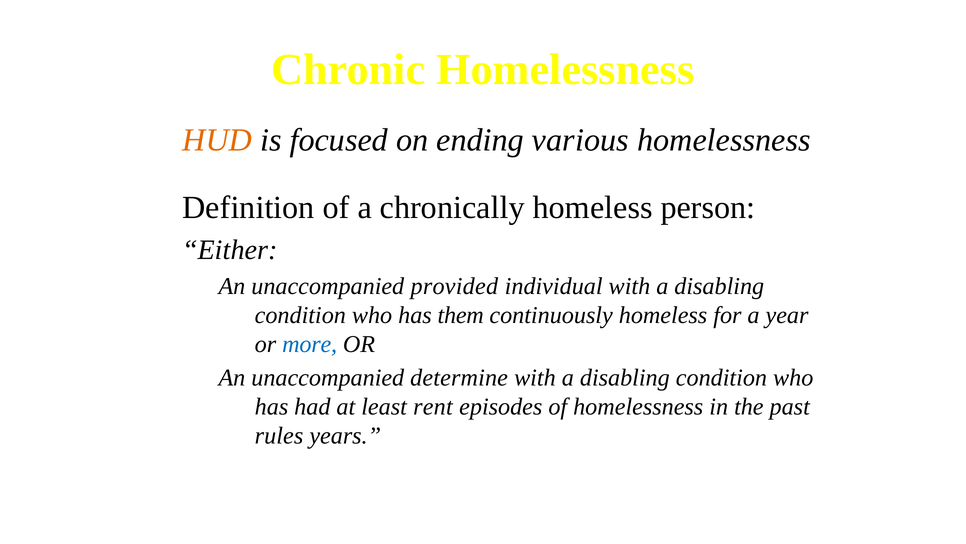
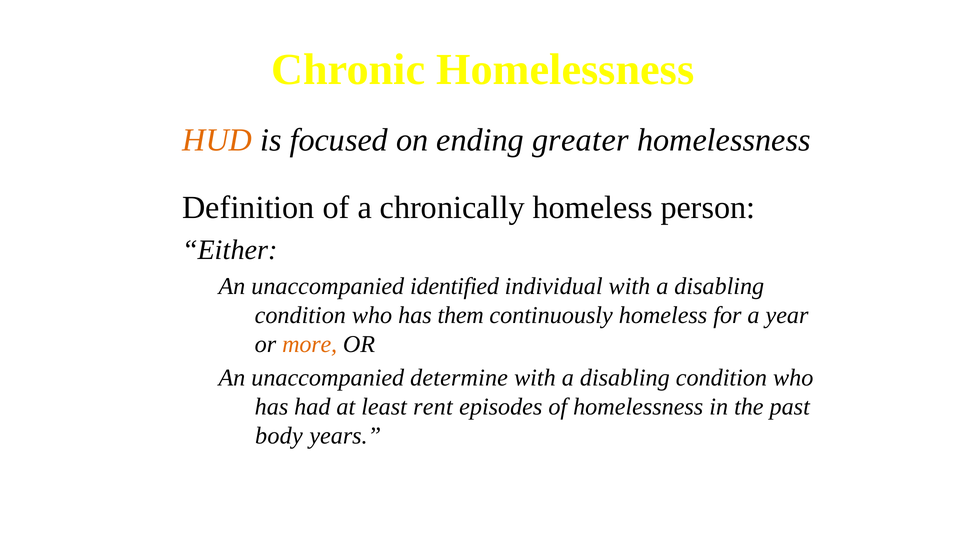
various: various -> greater (580, 140)
provided: provided -> identified (455, 286)
more colour: blue -> orange (310, 344)
rules: rules -> body (279, 436)
